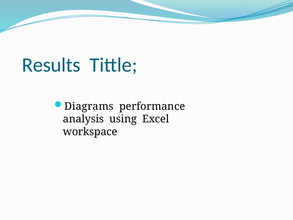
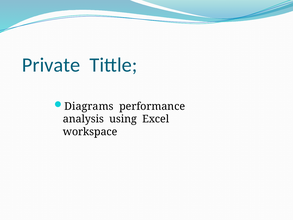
Results: Results -> Private (51, 65)
